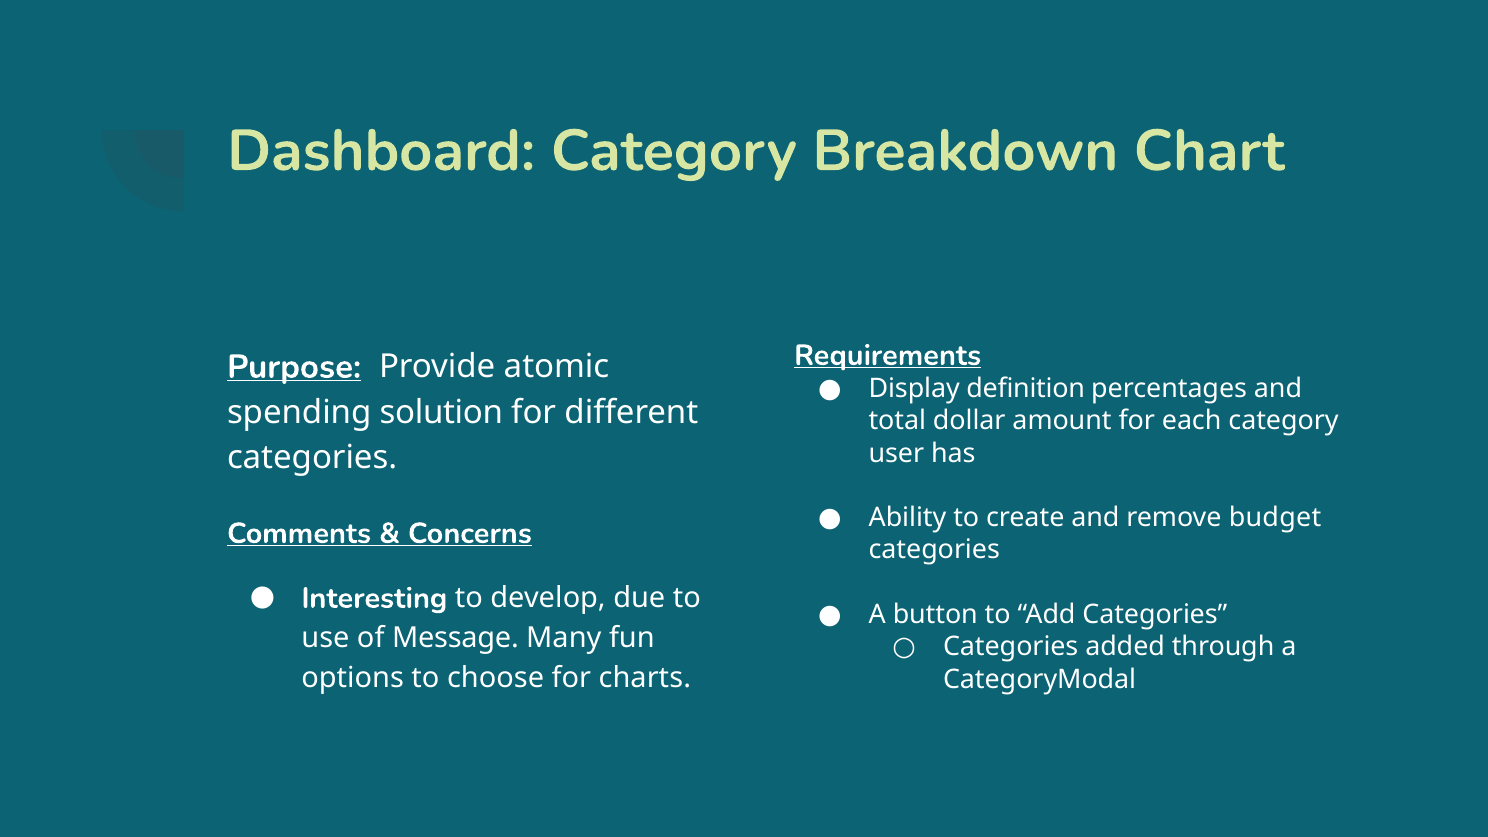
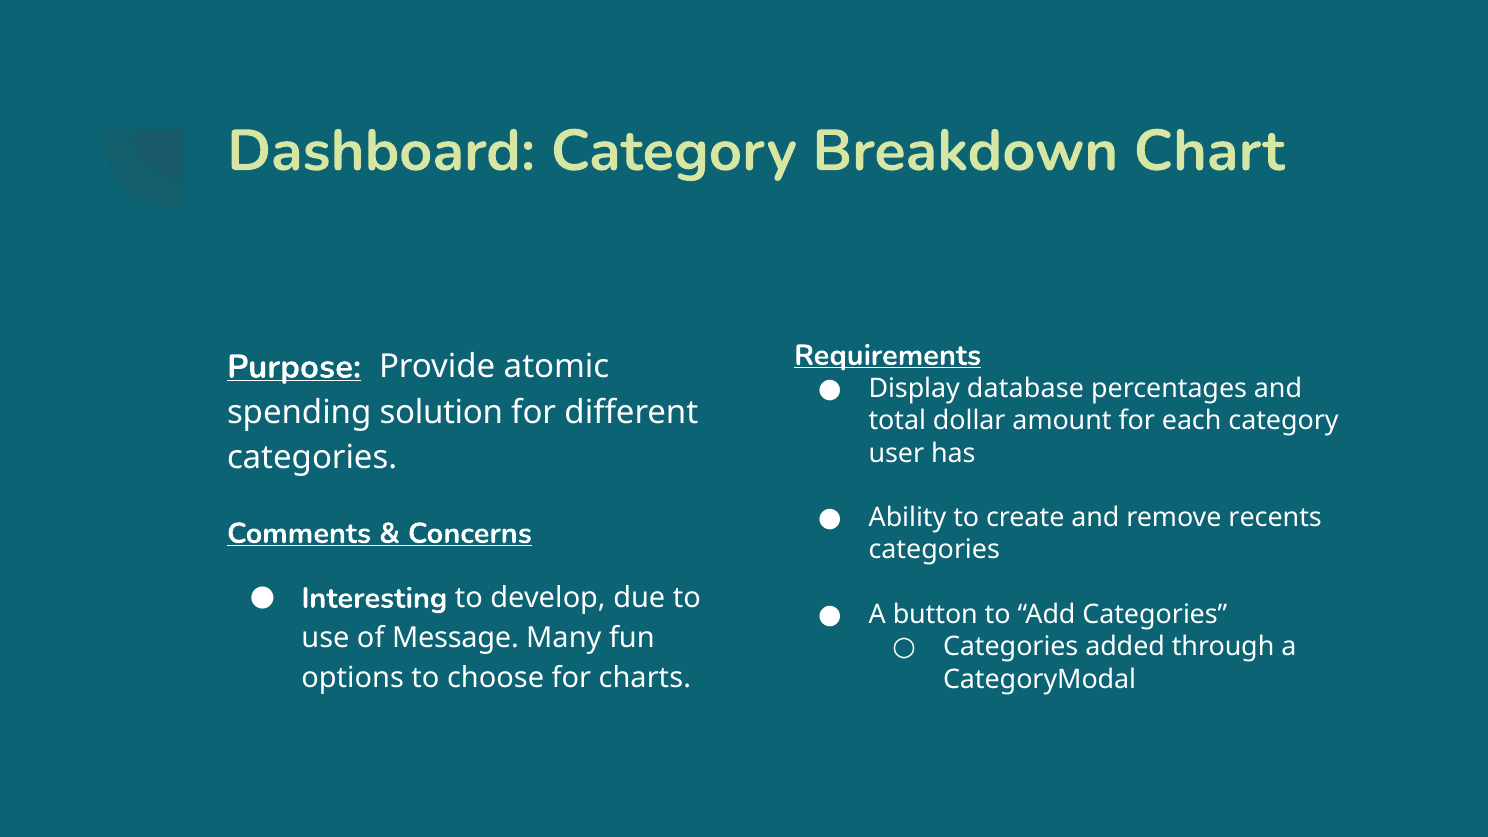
definition: definition -> database (1025, 389)
budget: budget -> recents (1275, 518)
